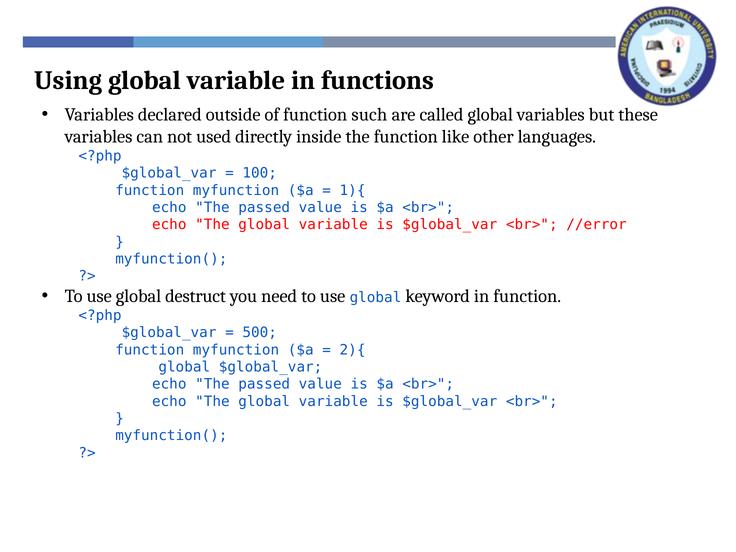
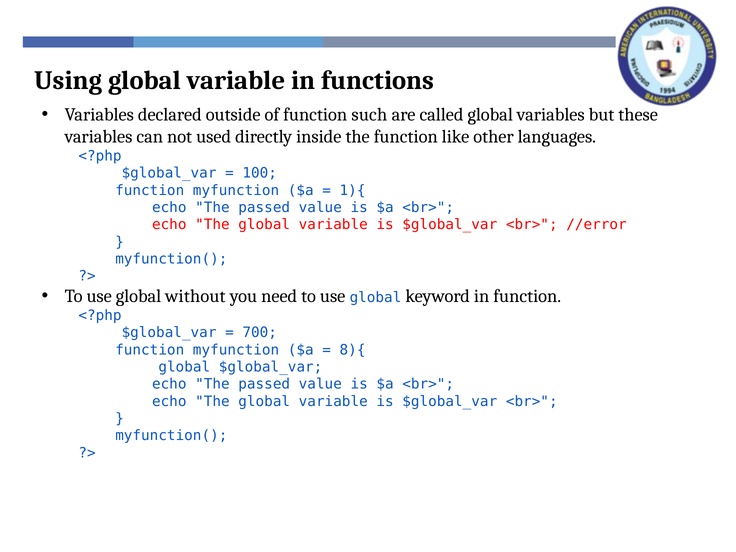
destruct: destruct -> without (195, 296)
500: 500 -> 700 (260, 333)
2){: 2){ -> 8){ (353, 350)
